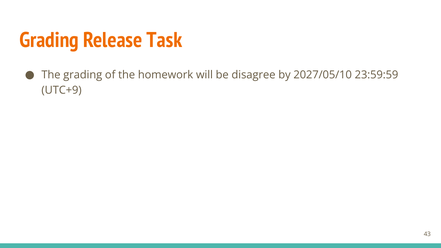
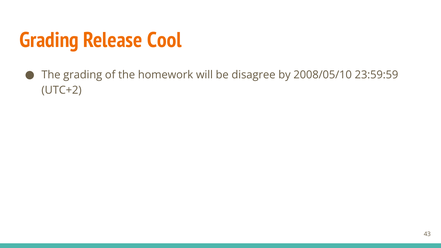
Task: Task -> Cool (164, 40)
2027/05/10: 2027/05/10 -> 2008/05/10 (323, 75)
UTC+9: UTC+9 -> UTC+2 (62, 90)
